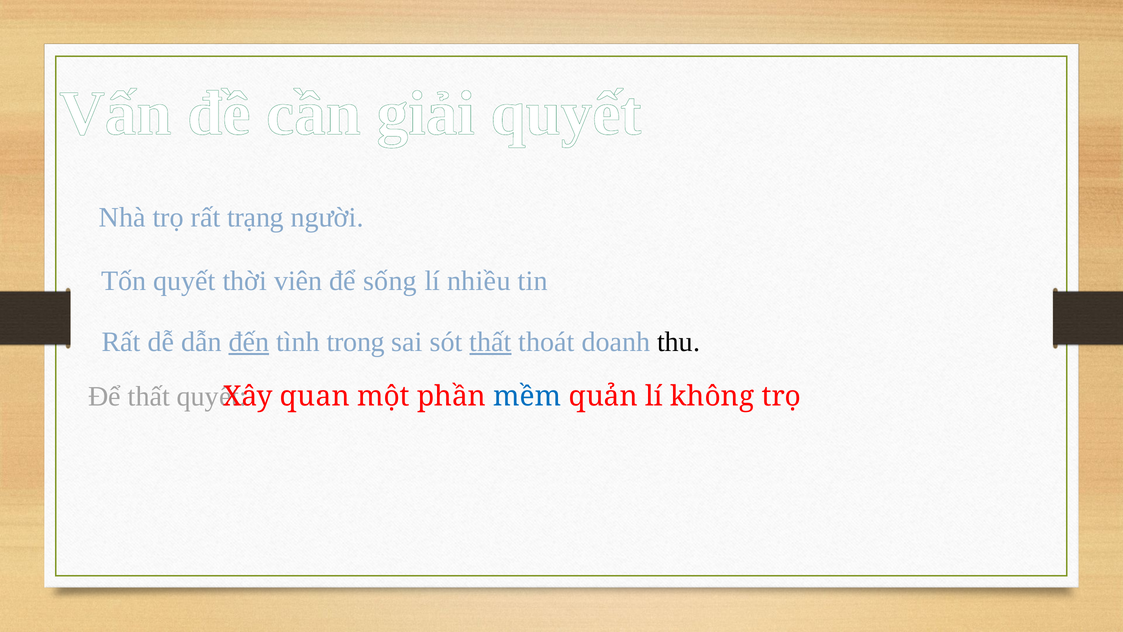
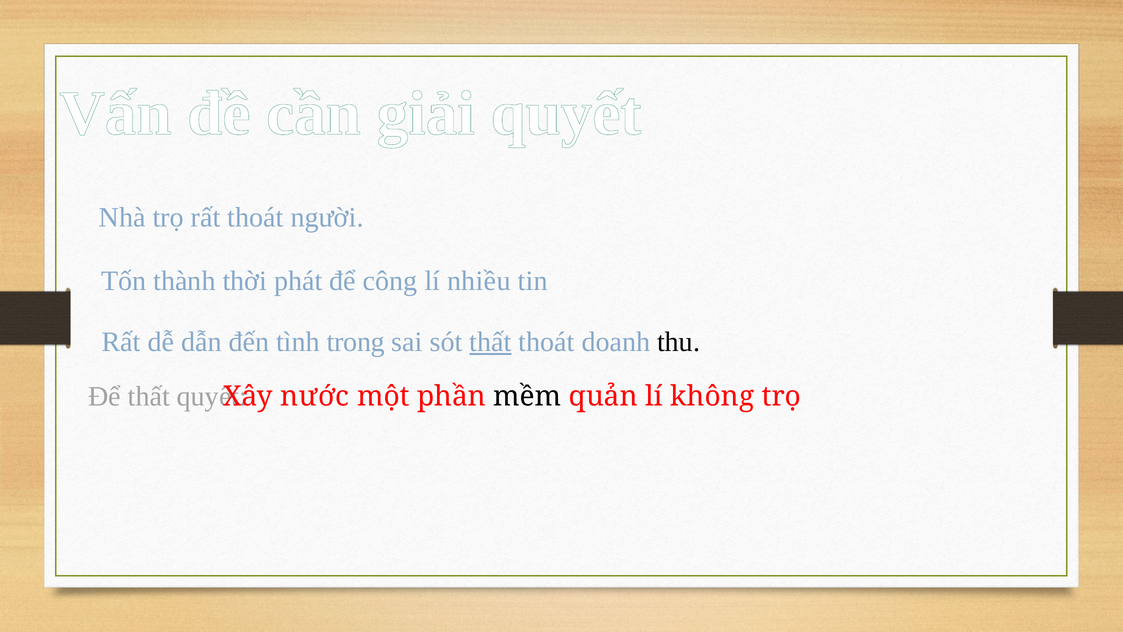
rất trạng: trạng -> thoát (256, 217)
Tốn quyết: quyết -> thành (184, 281)
viên: viên -> phát (298, 281)
sống: sống -> công (390, 281)
đến underline: present -> none (249, 342)
quan: quan -> nước (315, 396)
mềm colour: blue -> black (527, 396)
